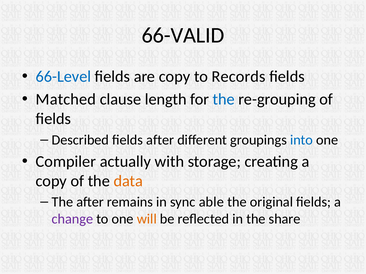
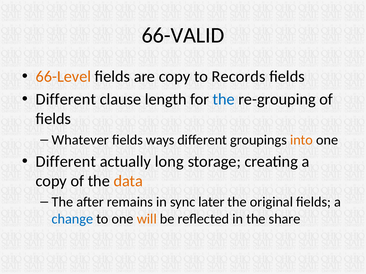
66-Level colour: blue -> orange (63, 77)
Matched: Matched -> Different (66, 100)
Described: Described -> Whatever (80, 140)
fields after: after -> ways (160, 140)
into colour: blue -> orange (302, 140)
Compiler: Compiler -> Different (66, 162)
with: with -> long (169, 162)
able: able -> later (211, 202)
change colour: purple -> blue (72, 219)
